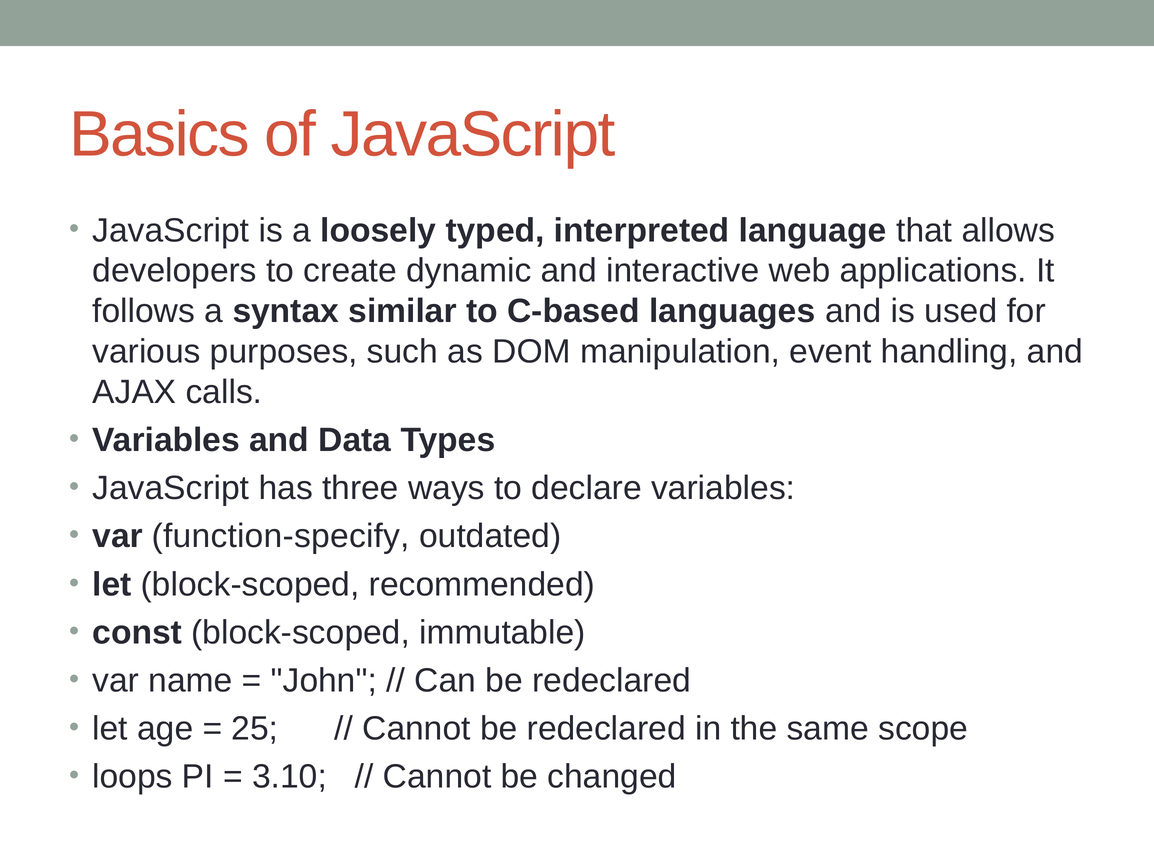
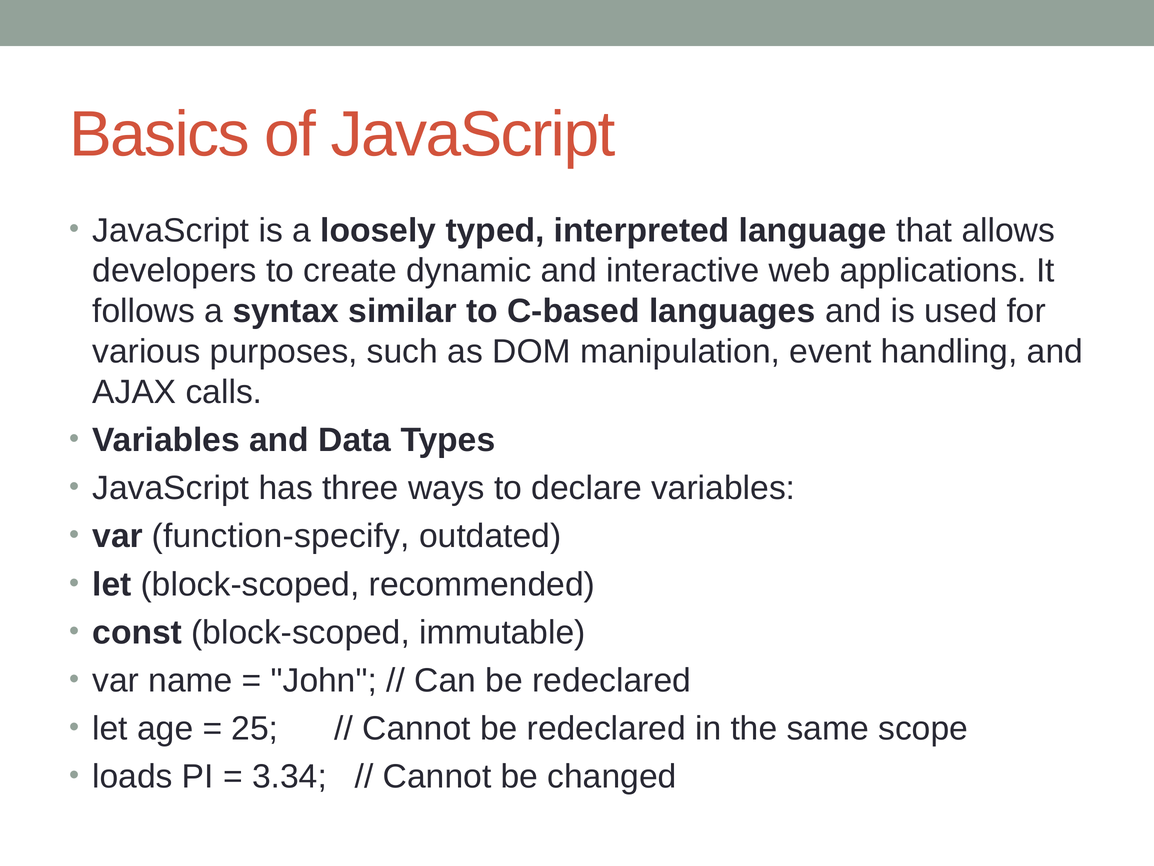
loops: loops -> loads (132, 776)
3.10: 3.10 -> 3.34 (289, 776)
